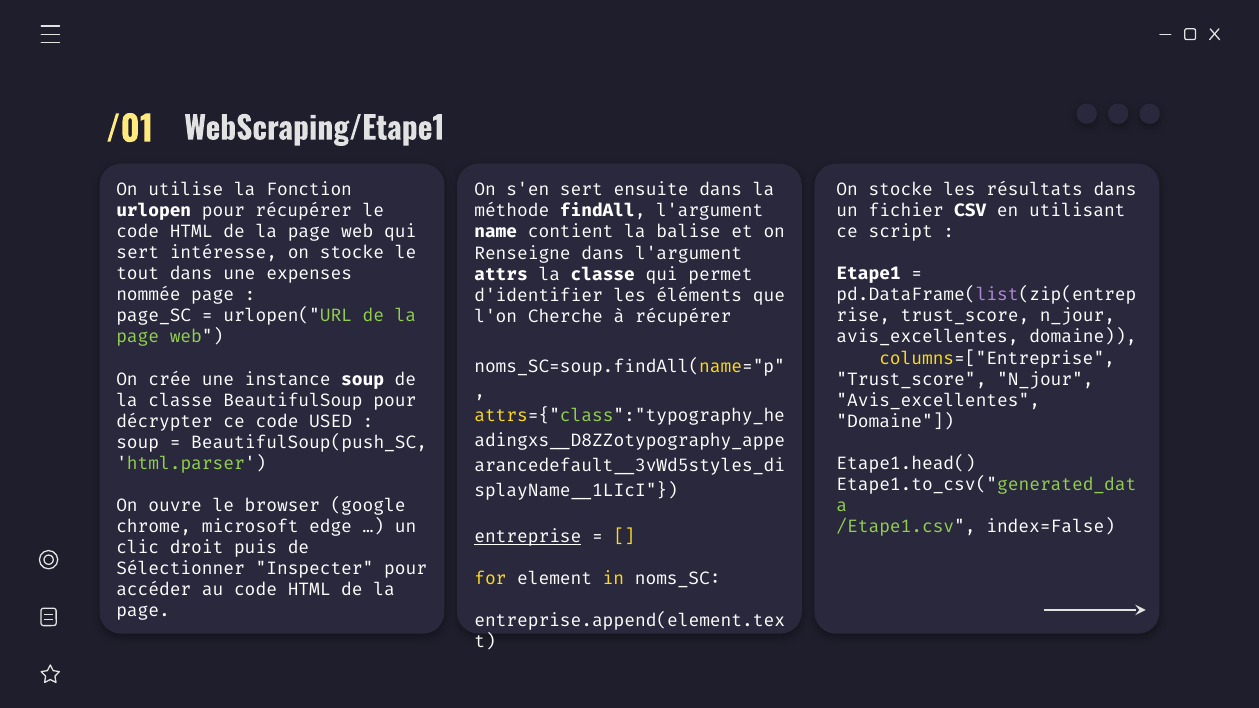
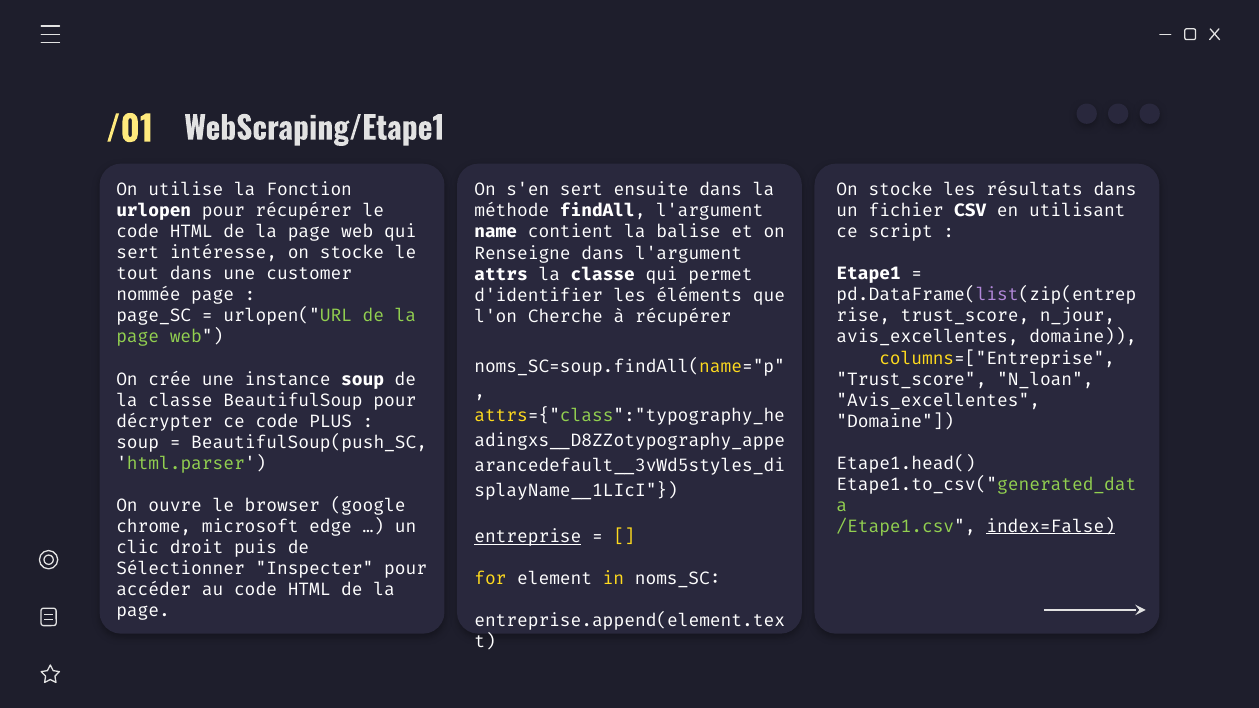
expenses: expenses -> customer (309, 274)
N_jour: N_jour -> N_loan (1045, 379)
USED: USED -> PLUS (331, 421)
index=False underline: none -> present (1051, 526)
